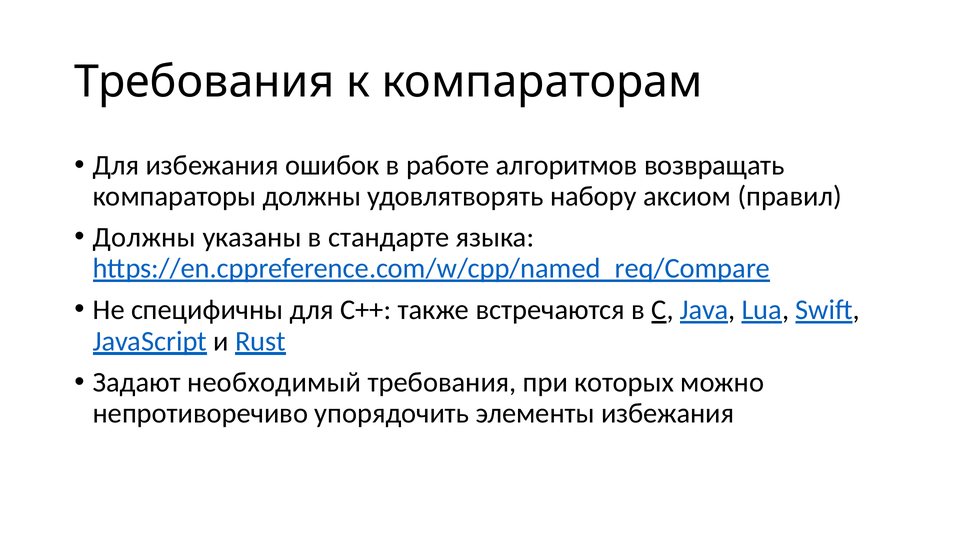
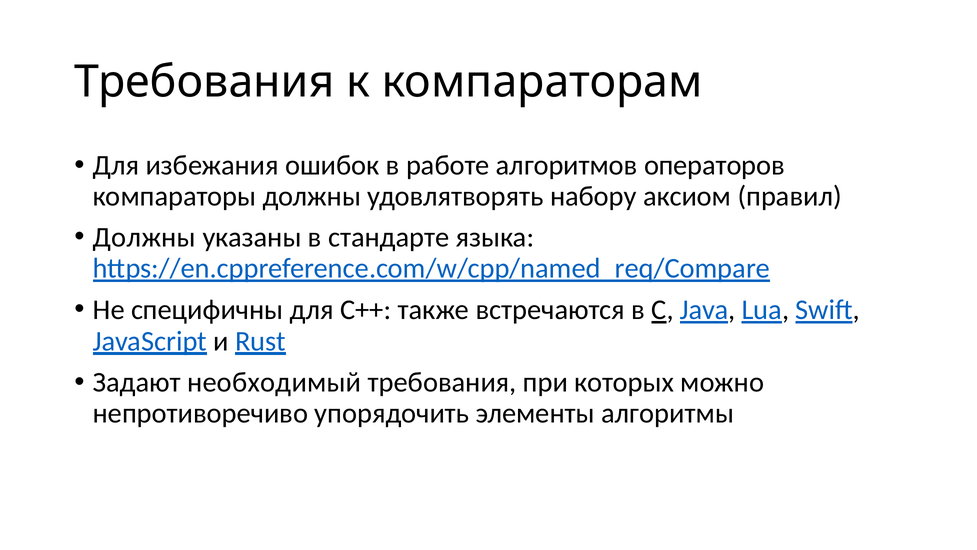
возвращать: возвращать -> операторов (714, 165)
элементы избежания: избежания -> алгоритмы (668, 413)
